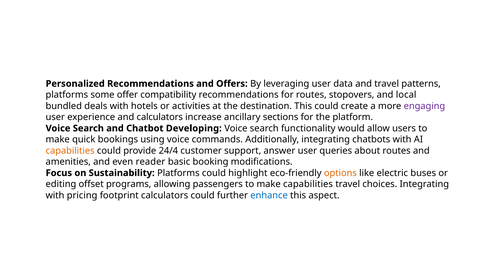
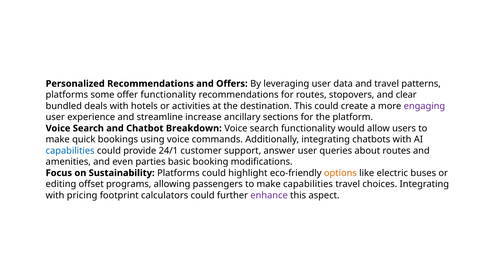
offer compatibility: compatibility -> functionality (168, 95)
local: local -> clear (406, 95)
and calculators: calculators -> streamline (160, 117)
Developing: Developing -> Breakdown (194, 128)
capabilities colour: orange -> blue (70, 151)
24/4: 24/4 -> 24/1 (168, 151)
reader: reader -> parties (151, 162)
enhance colour: blue -> purple (269, 195)
